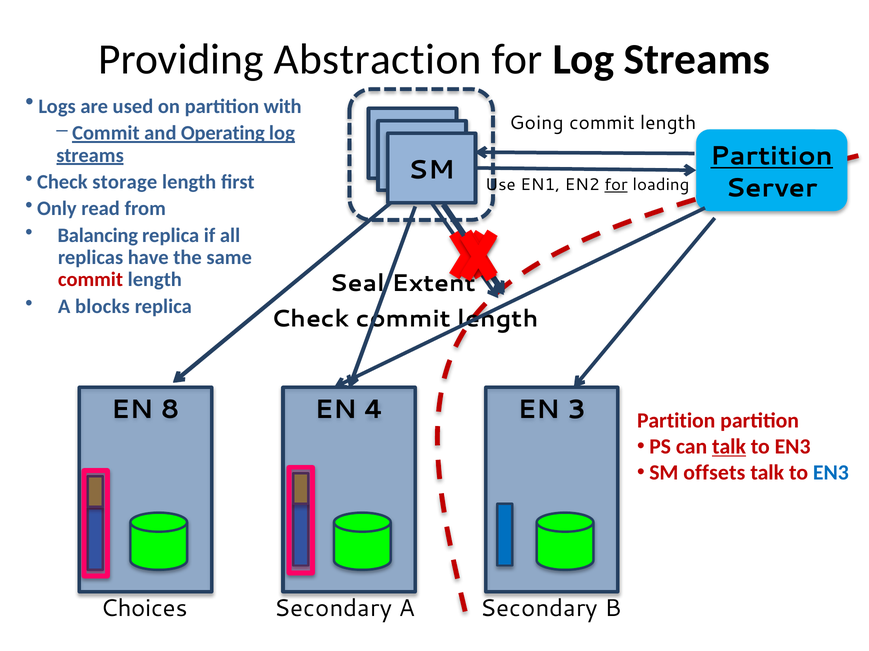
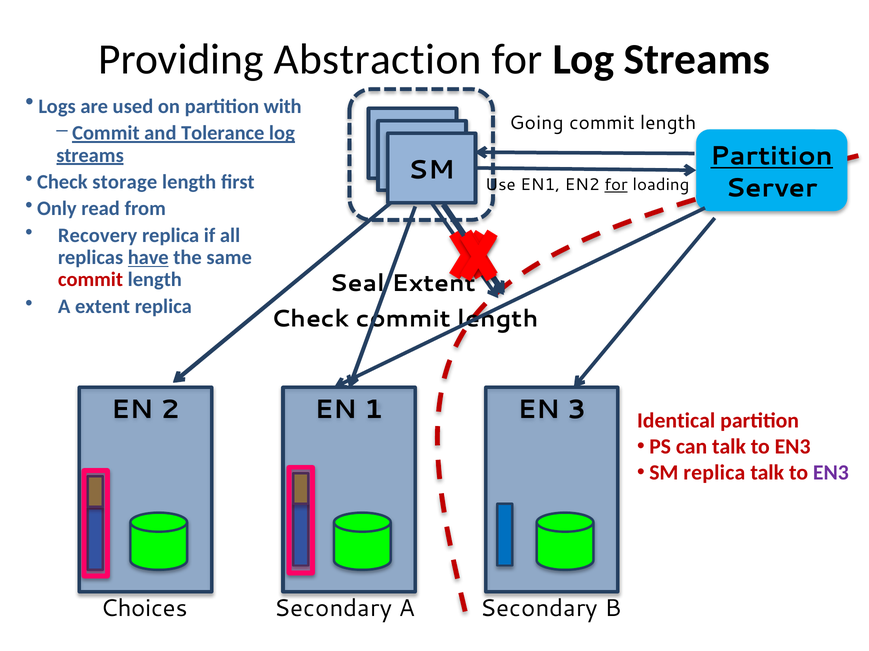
Operating: Operating -> Tolerance (223, 133)
Balancing: Balancing -> Recovery (98, 236)
have underline: none -> present (148, 258)
A blocks: blocks -> extent (103, 307)
8: 8 -> 2 (170, 410)
4: 4 -> 1 (374, 410)
Partition: Partition -> Identical (676, 421)
talk underline: present -> none (729, 447)
SM offsets: offsets -> replica (714, 473)
EN3 colour: blue -> purple (831, 473)
